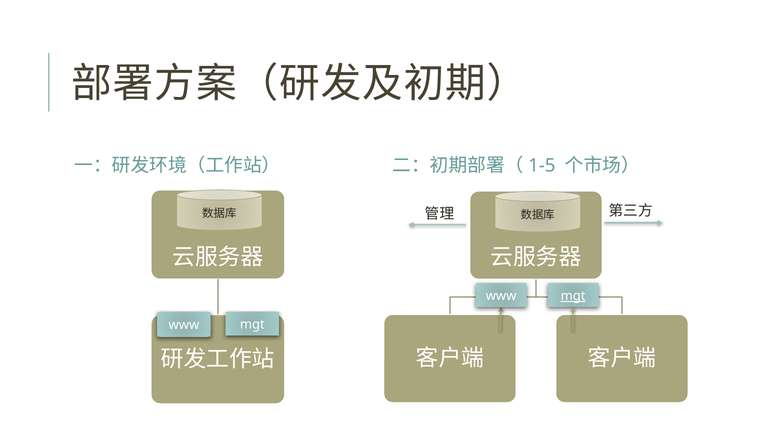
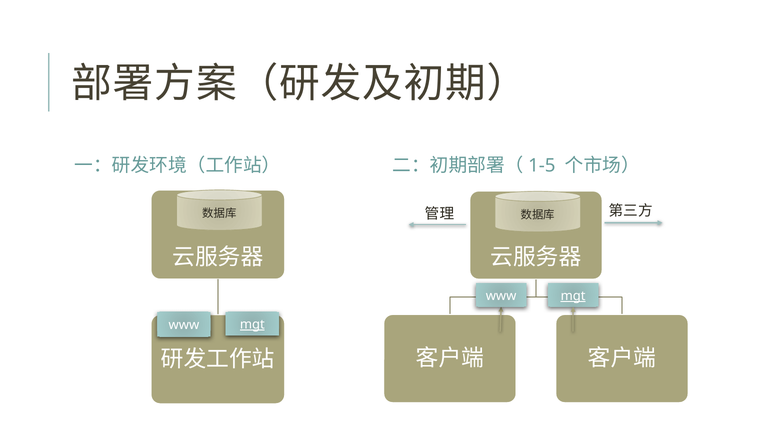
mgt underline: none -> present (252, 325)
